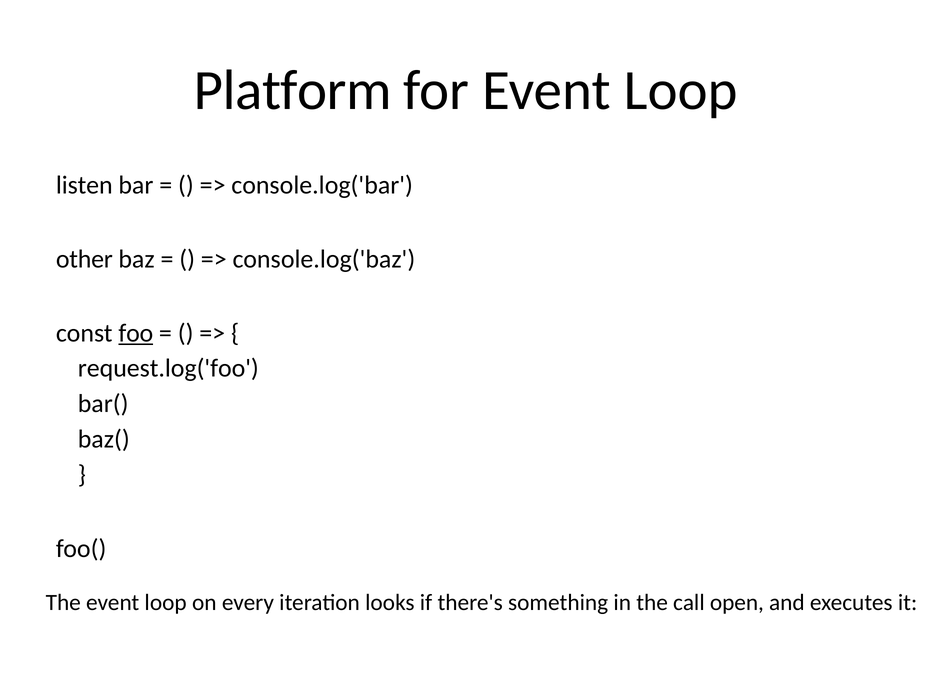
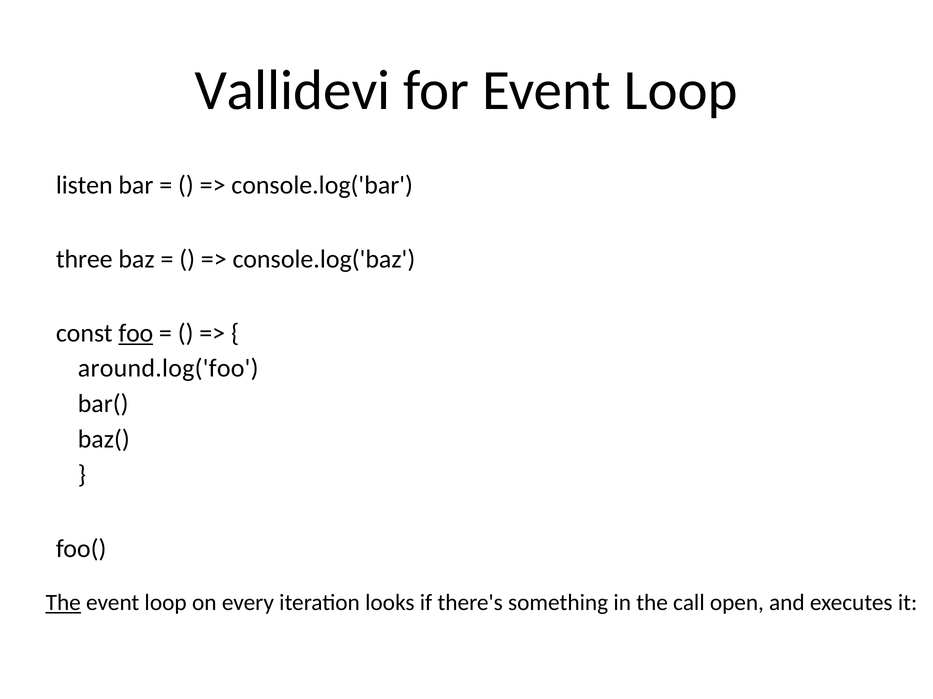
Platform: Platform -> Vallidevi (292, 90)
other: other -> three (84, 259)
request.log('foo: request.log('foo -> around.log('foo (168, 369)
The underline: none -> present (63, 603)
